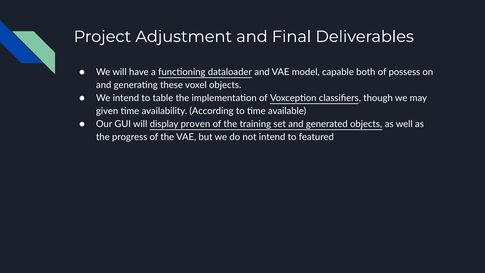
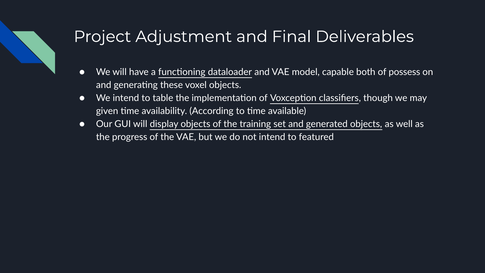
display proven: proven -> objects (195, 124)
